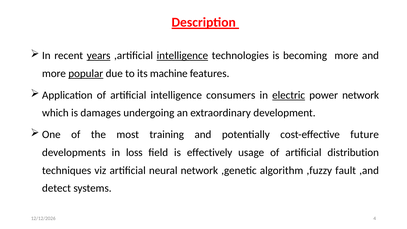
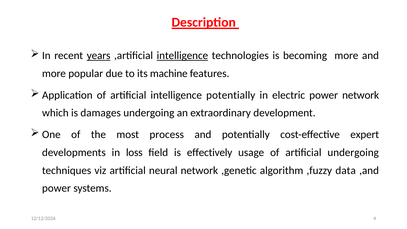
popular underline: present -> none (86, 73)
intelligence consumers: consumers -> potentially (231, 95)
electric underline: present -> none (289, 95)
training: training -> process (167, 135)
future: future -> expert (365, 135)
artificial distribution: distribution -> undergoing (353, 152)
fault: fault -> data (346, 170)
detect: detect -> power (56, 188)
